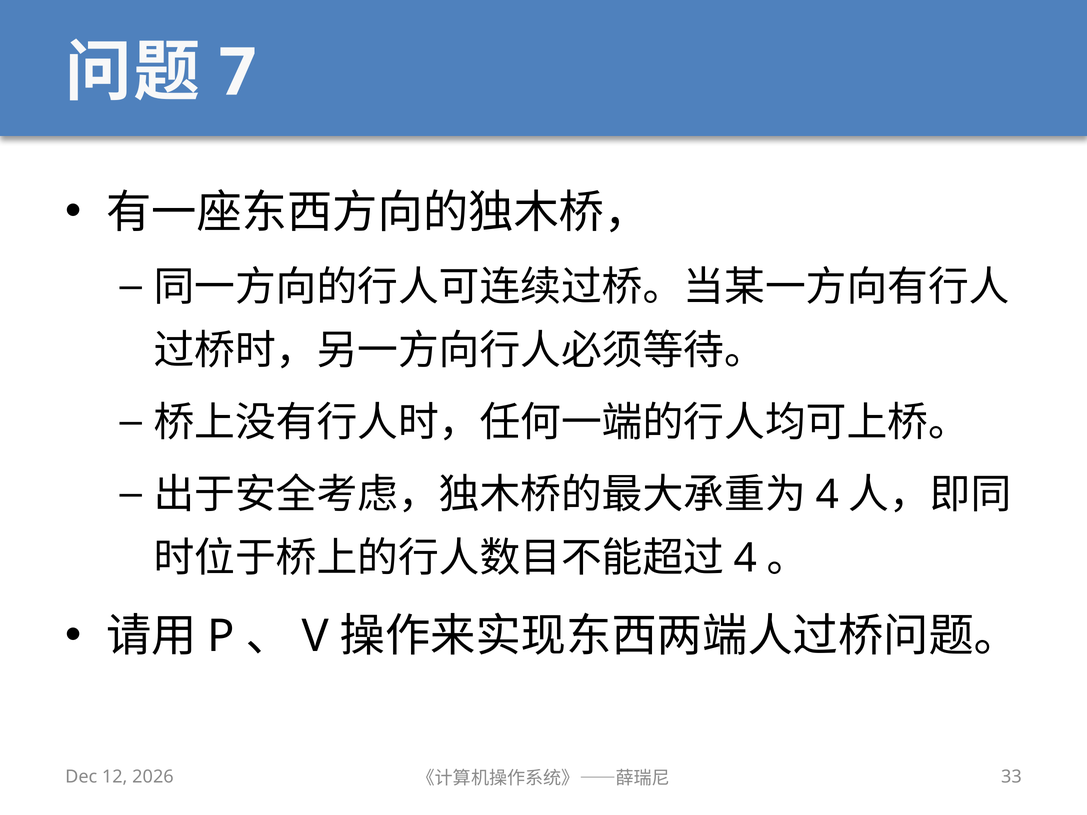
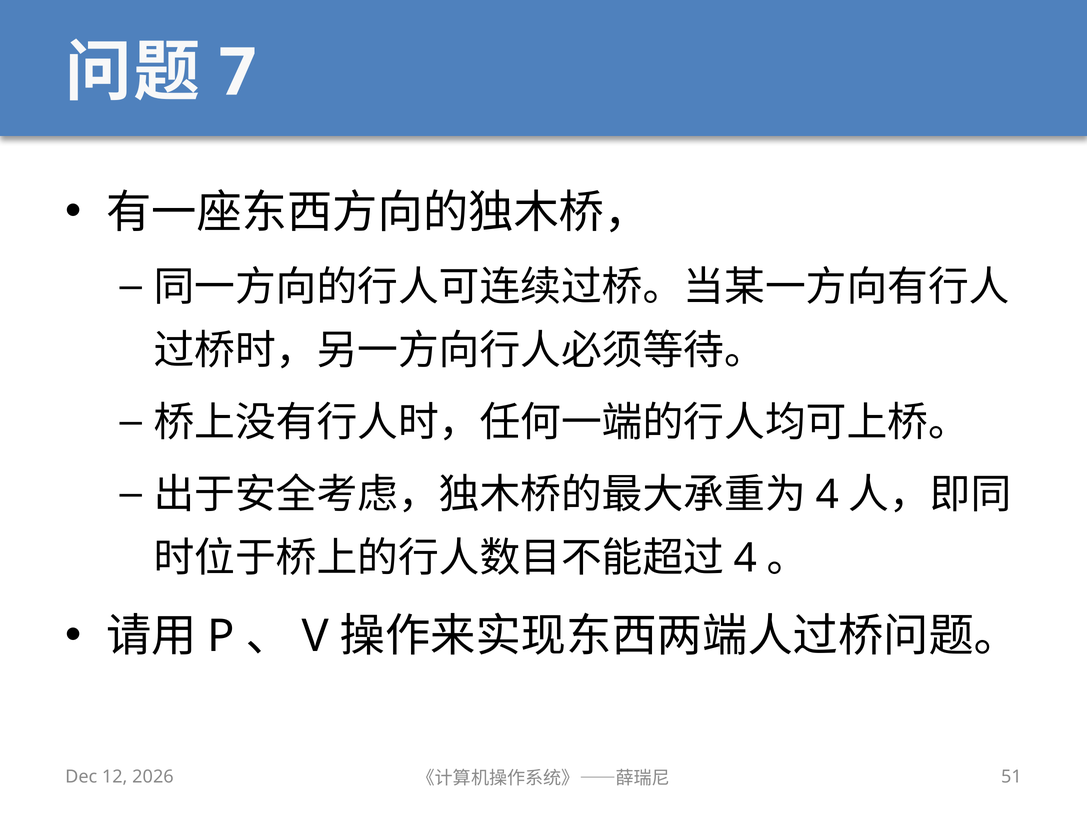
33: 33 -> 51 (1011, 777)
